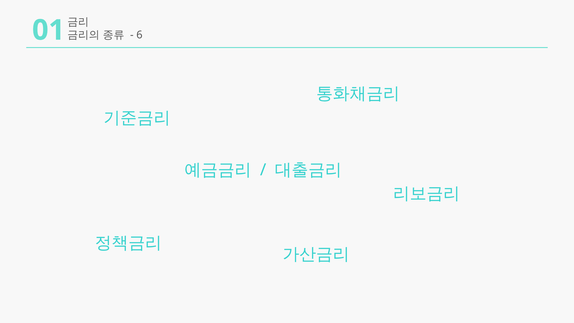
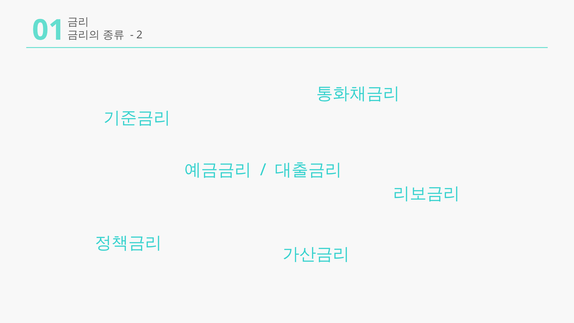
6: 6 -> 2 (139, 35)
